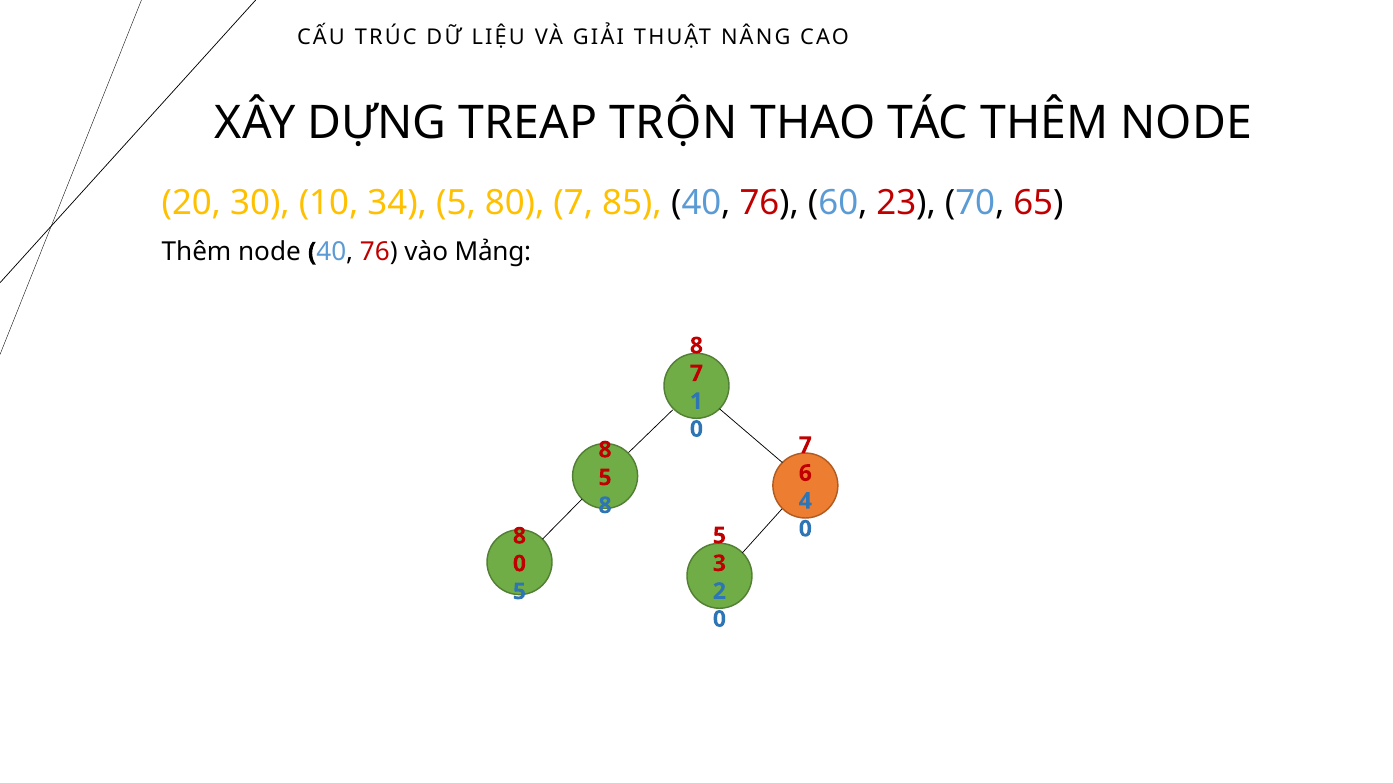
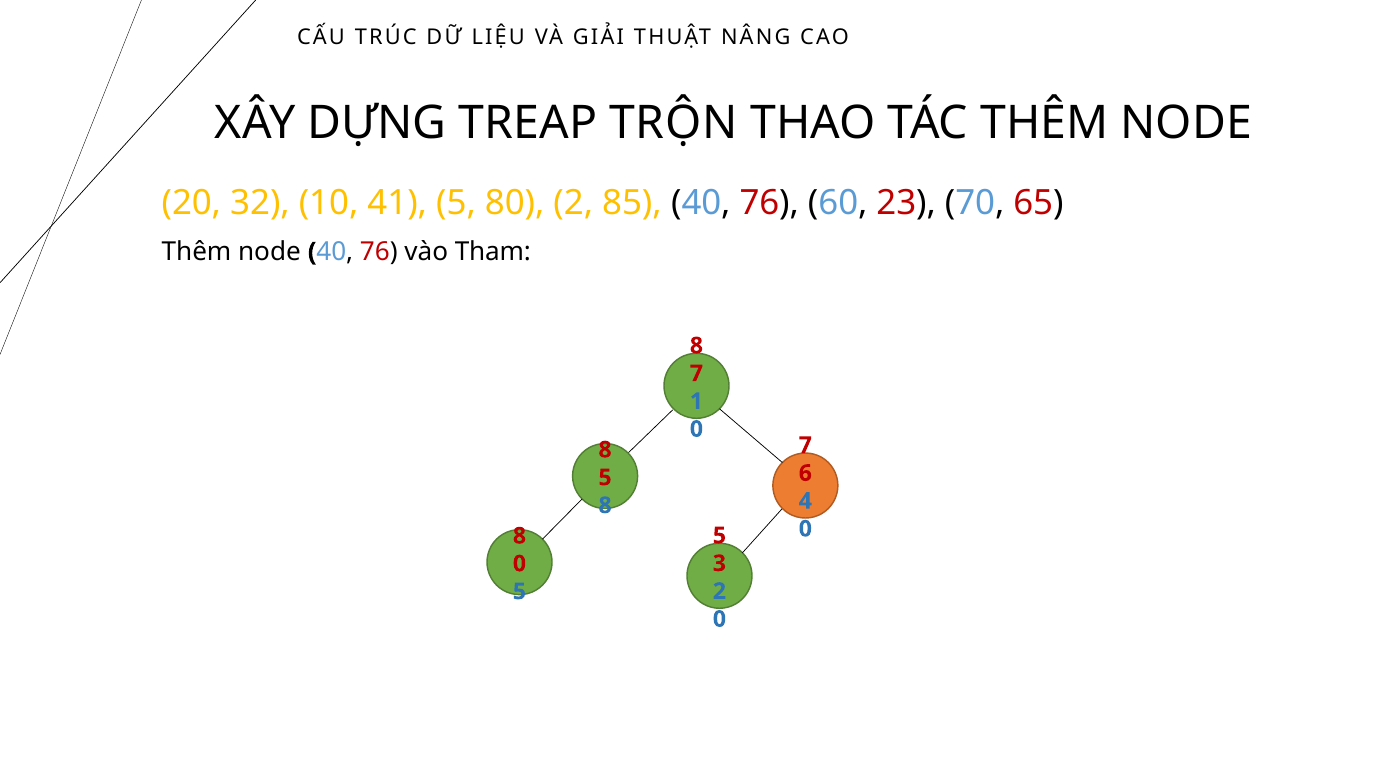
30: 30 -> 32 (260, 203)
34: 34 -> 41 (397, 203)
80 7: 7 -> 2 (573, 203)
Mảng: Mảng -> Tham (493, 252)
